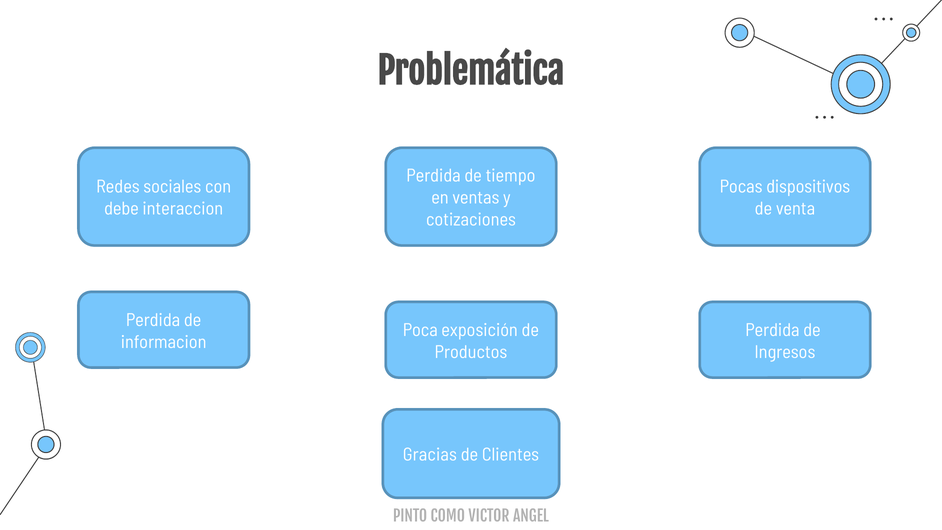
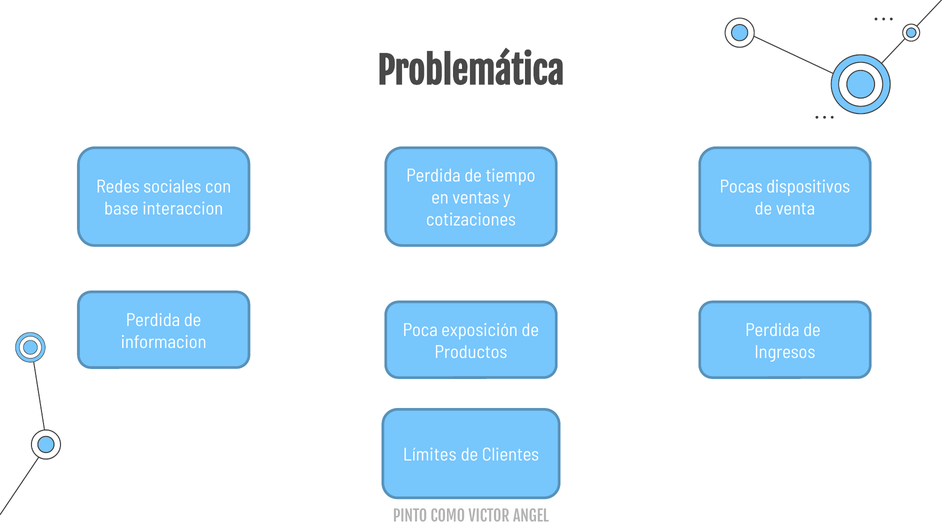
debe: debe -> base (121, 209)
Gracias: Gracias -> Límites (430, 455)
